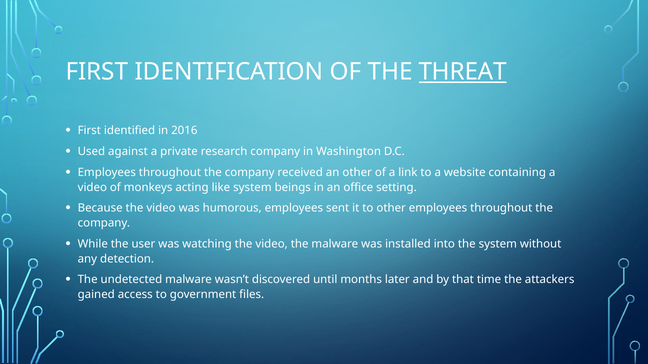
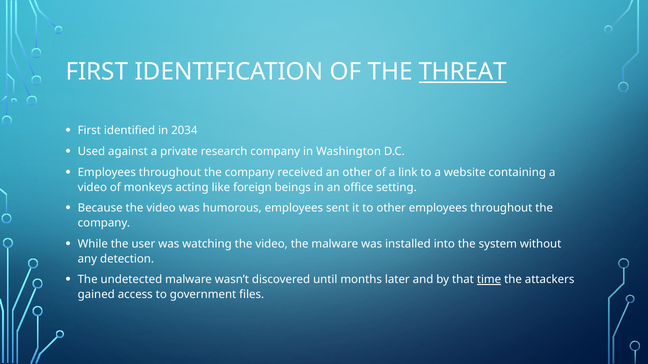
2016: 2016 -> 2034 (184, 131)
like system: system -> foreign (252, 188)
time underline: none -> present (489, 280)
